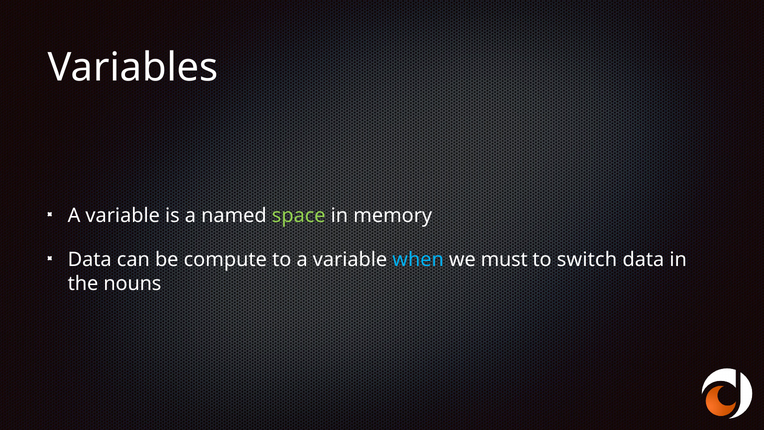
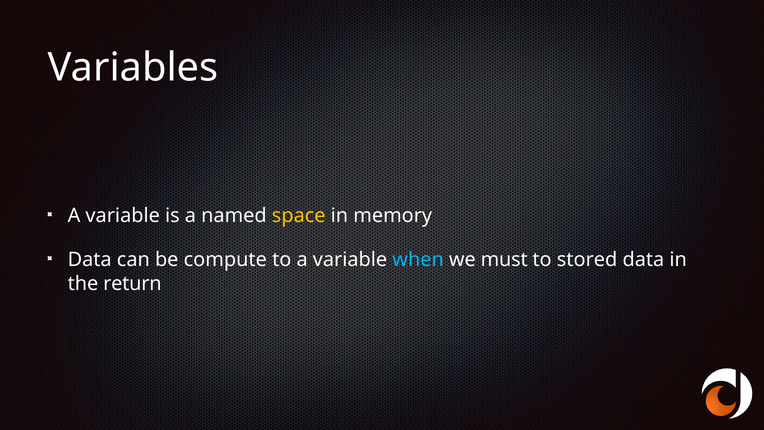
space colour: light green -> yellow (299, 215)
switch: switch -> stored (587, 260)
nouns: nouns -> return (132, 284)
